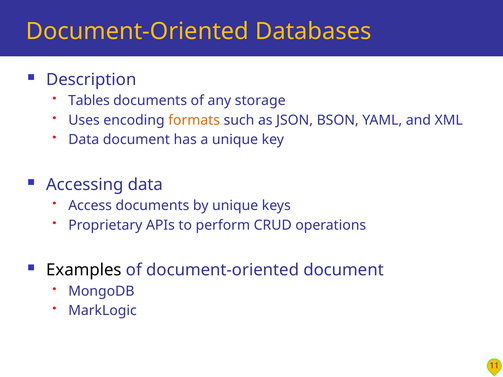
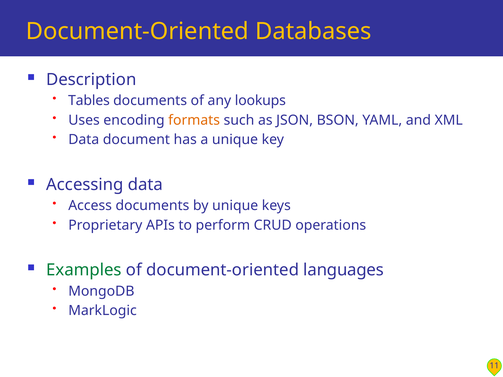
storage: storage -> lookups (260, 101)
Examples colour: black -> green (84, 270)
document-oriented document: document -> languages (344, 270)
